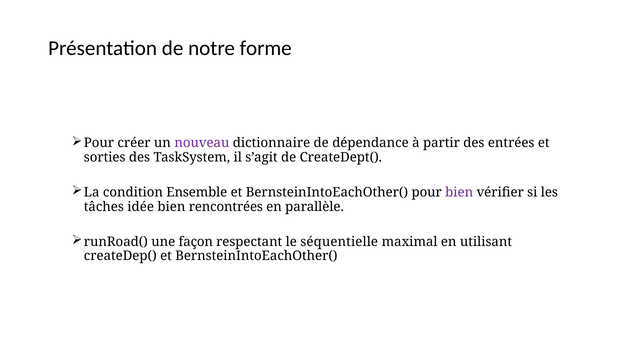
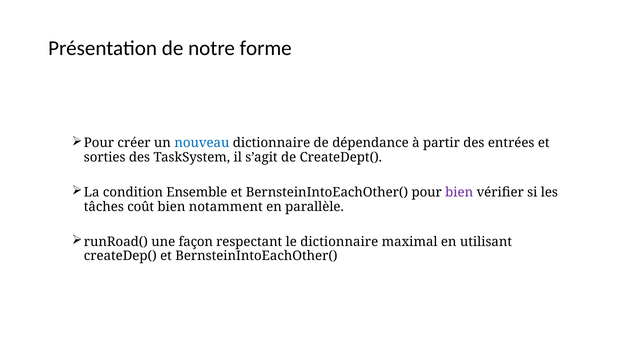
nouveau colour: purple -> blue (202, 143)
idée: idée -> coût (141, 207)
rencontrées: rencontrées -> notamment (226, 207)
le séquentielle: séquentielle -> dictionnaire (339, 242)
